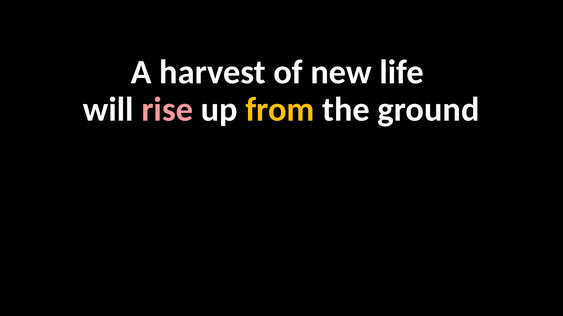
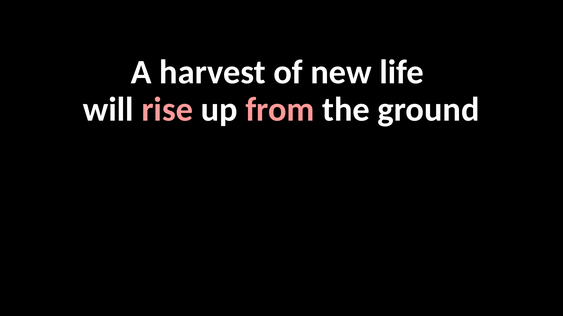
from colour: yellow -> pink (280, 110)
